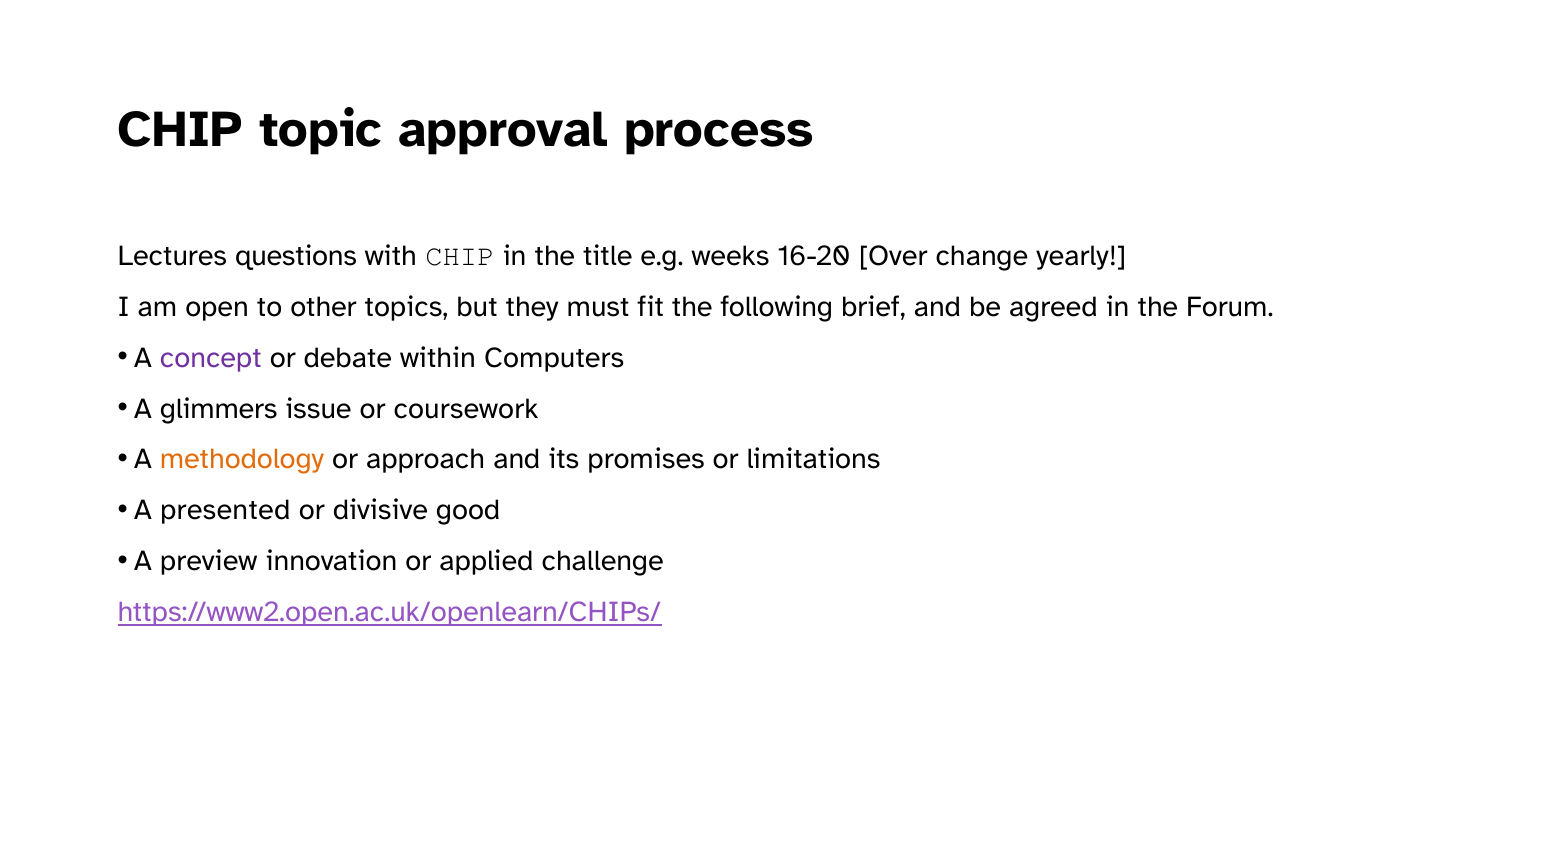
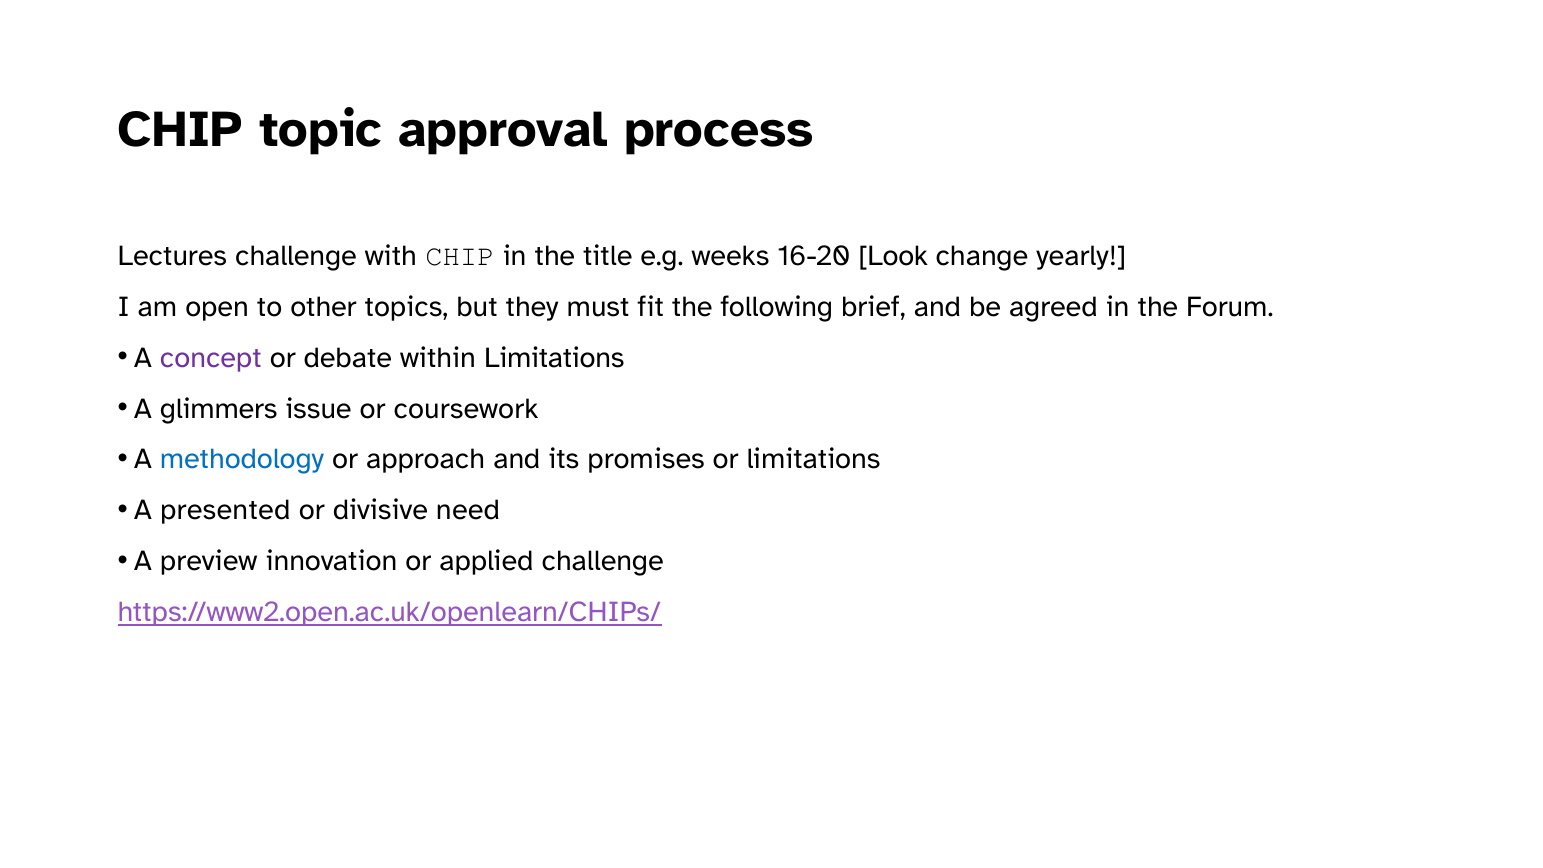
Lectures questions: questions -> challenge (296, 256)
Over: Over -> Look (893, 256)
within Computers: Computers -> Limitations (554, 358)
methodology colour: orange -> blue (242, 459)
good: good -> need (468, 510)
